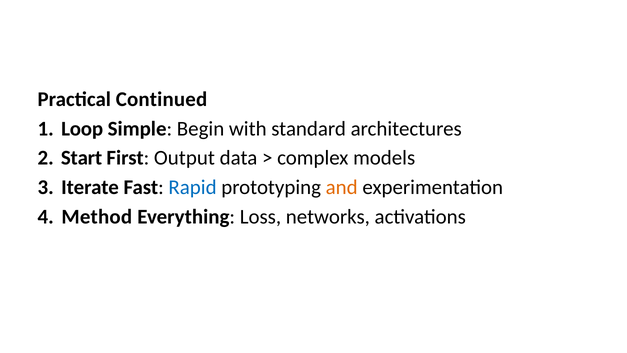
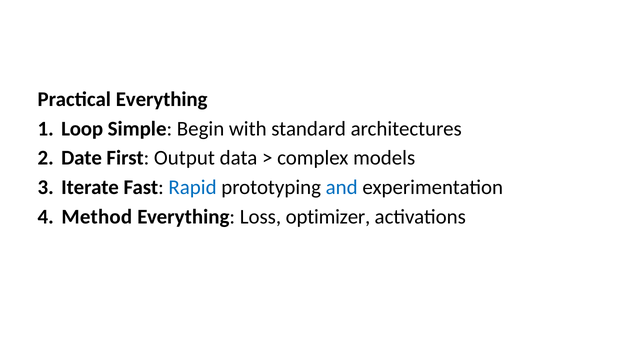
Practical Continued: Continued -> Everything (162, 99)
Start: Start -> Date (82, 158)
and colour: orange -> blue (342, 187)
networks: networks -> optimizer (328, 216)
